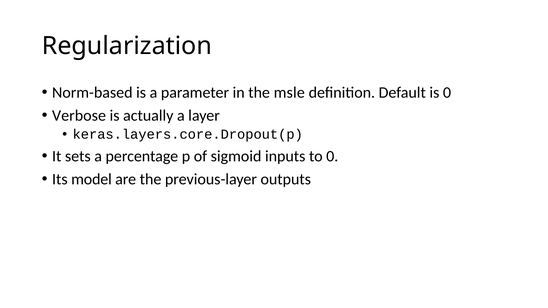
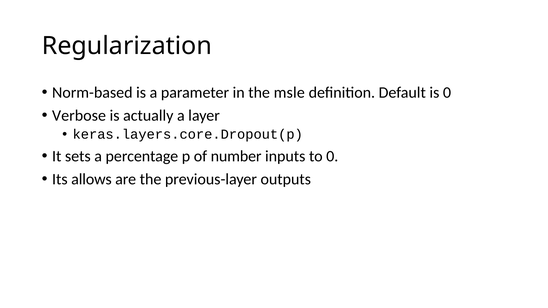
sigmoid: sigmoid -> number (236, 156)
model: model -> allows (91, 179)
